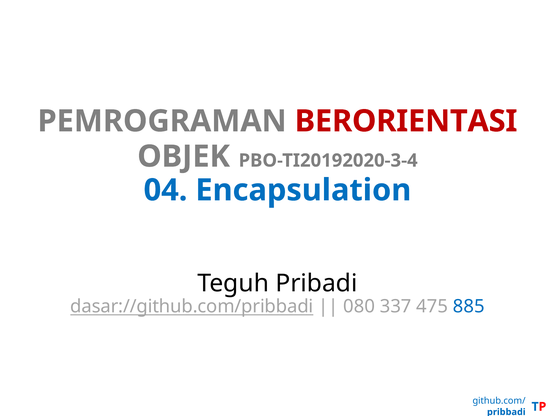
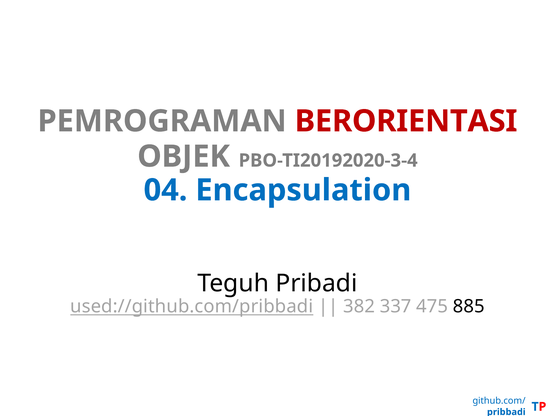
dasar://github.com/pribbadi: dasar://github.com/pribbadi -> used://github.com/pribbadi (192, 307)
080: 080 -> 382 (359, 307)
885 colour: blue -> black (469, 307)
